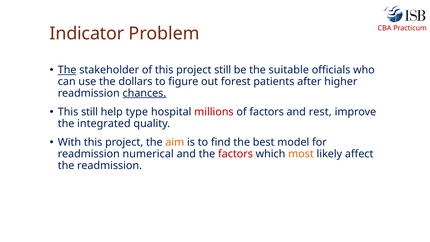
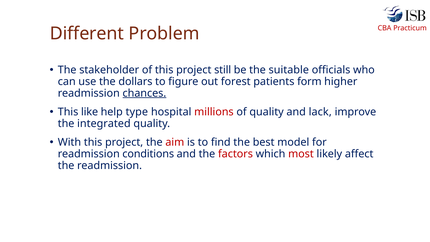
Indicator: Indicator -> Different (87, 33)
The underline: present -> none (67, 70)
after: after -> form (309, 82)
This still: still -> like (90, 112)
of factors: factors -> quality (267, 112)
rest: rest -> lack (320, 112)
aim colour: orange -> red (175, 142)
numerical: numerical -> conditions (148, 154)
most colour: orange -> red (301, 154)
